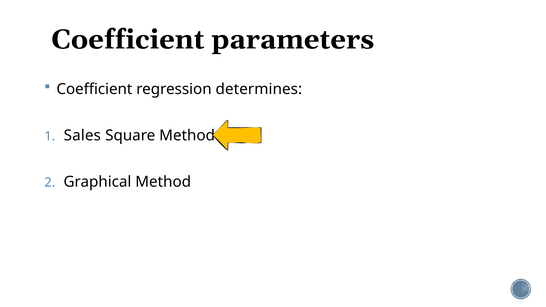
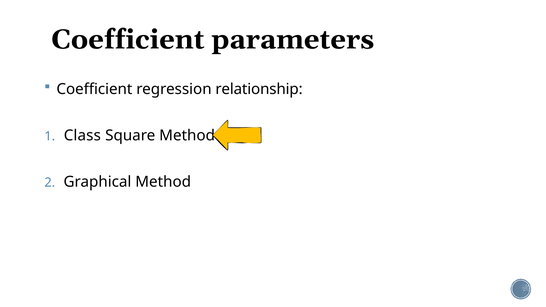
determines: determines -> relationship (259, 89)
Sales: Sales -> Class (82, 135)
